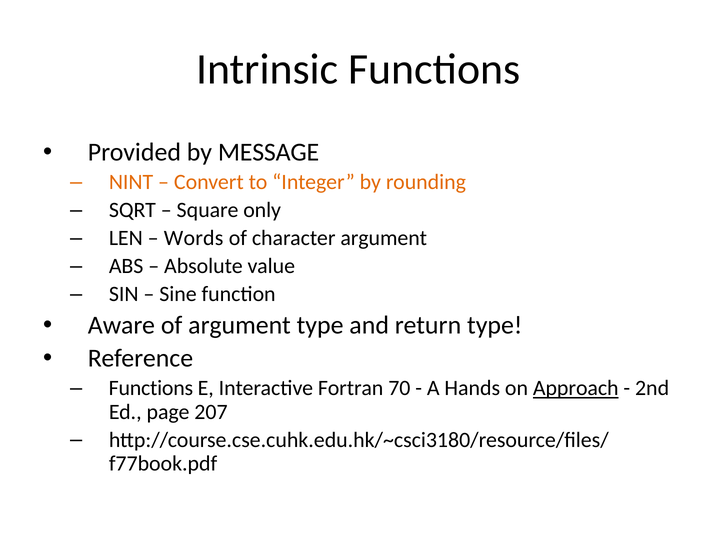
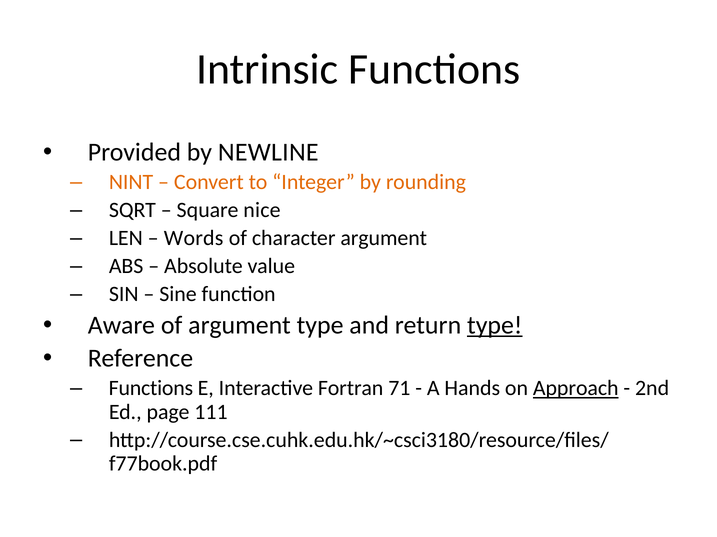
MESSAGE: MESSAGE -> NEWLINE (268, 152)
only: only -> nice (262, 210)
type underline: none -> present (495, 325)
70: 70 -> 71 (399, 389)
207: 207 -> 111 (211, 412)
